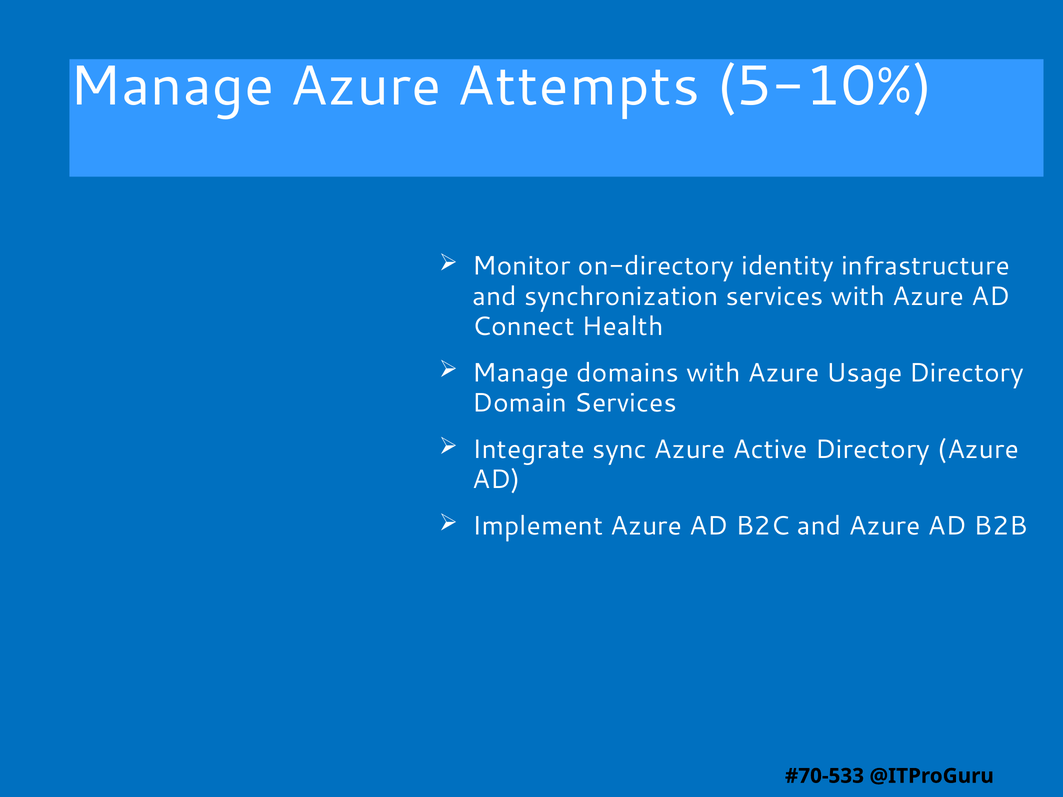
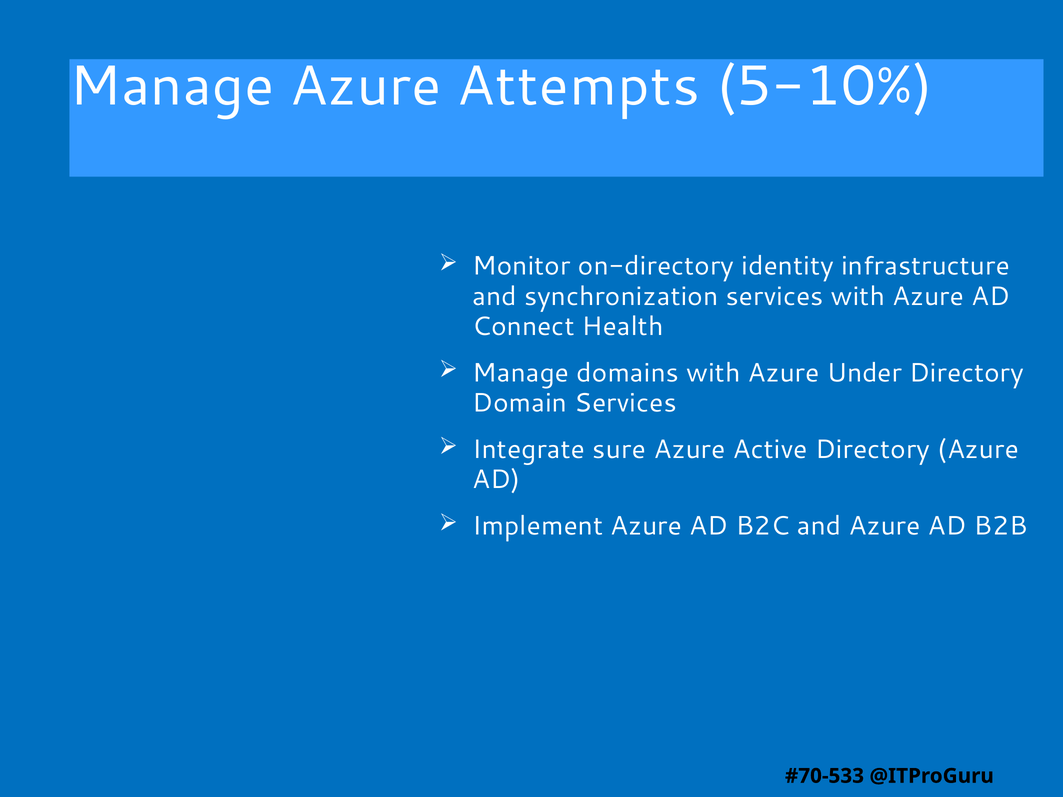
Usage: Usage -> Under (864, 373)
sync: sync -> sure (619, 450)
